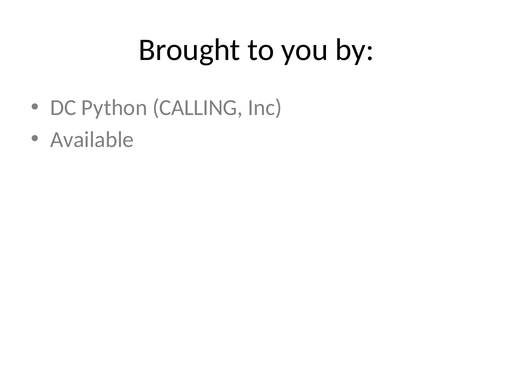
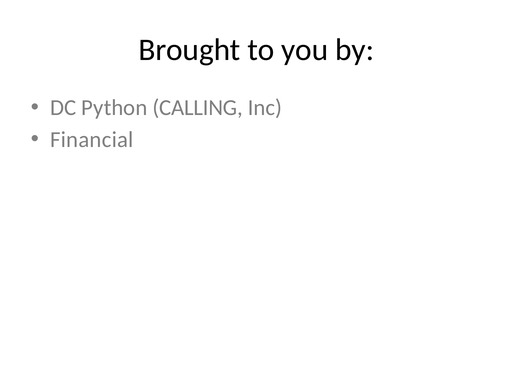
Available: Available -> Financial (92, 140)
